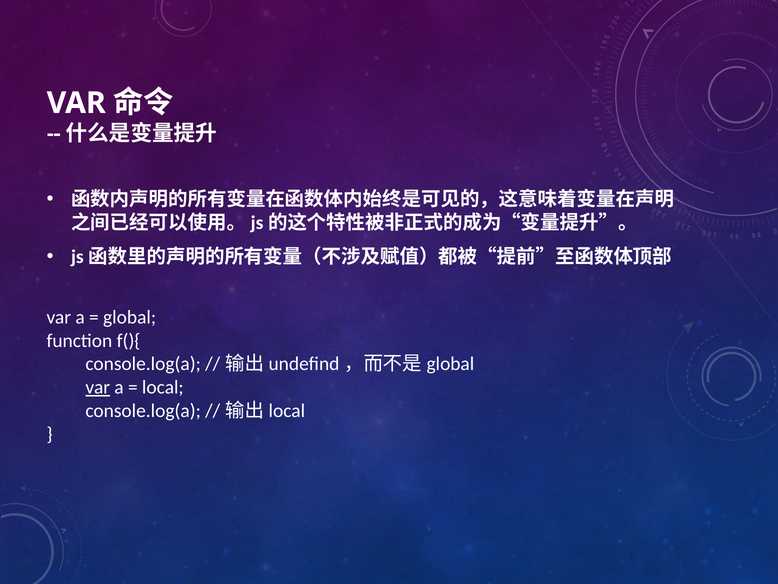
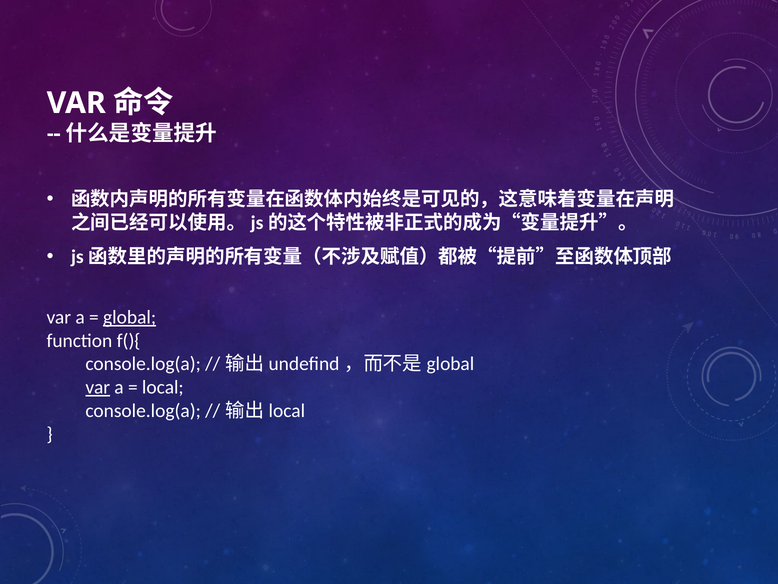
global underline: none -> present (130, 317)
